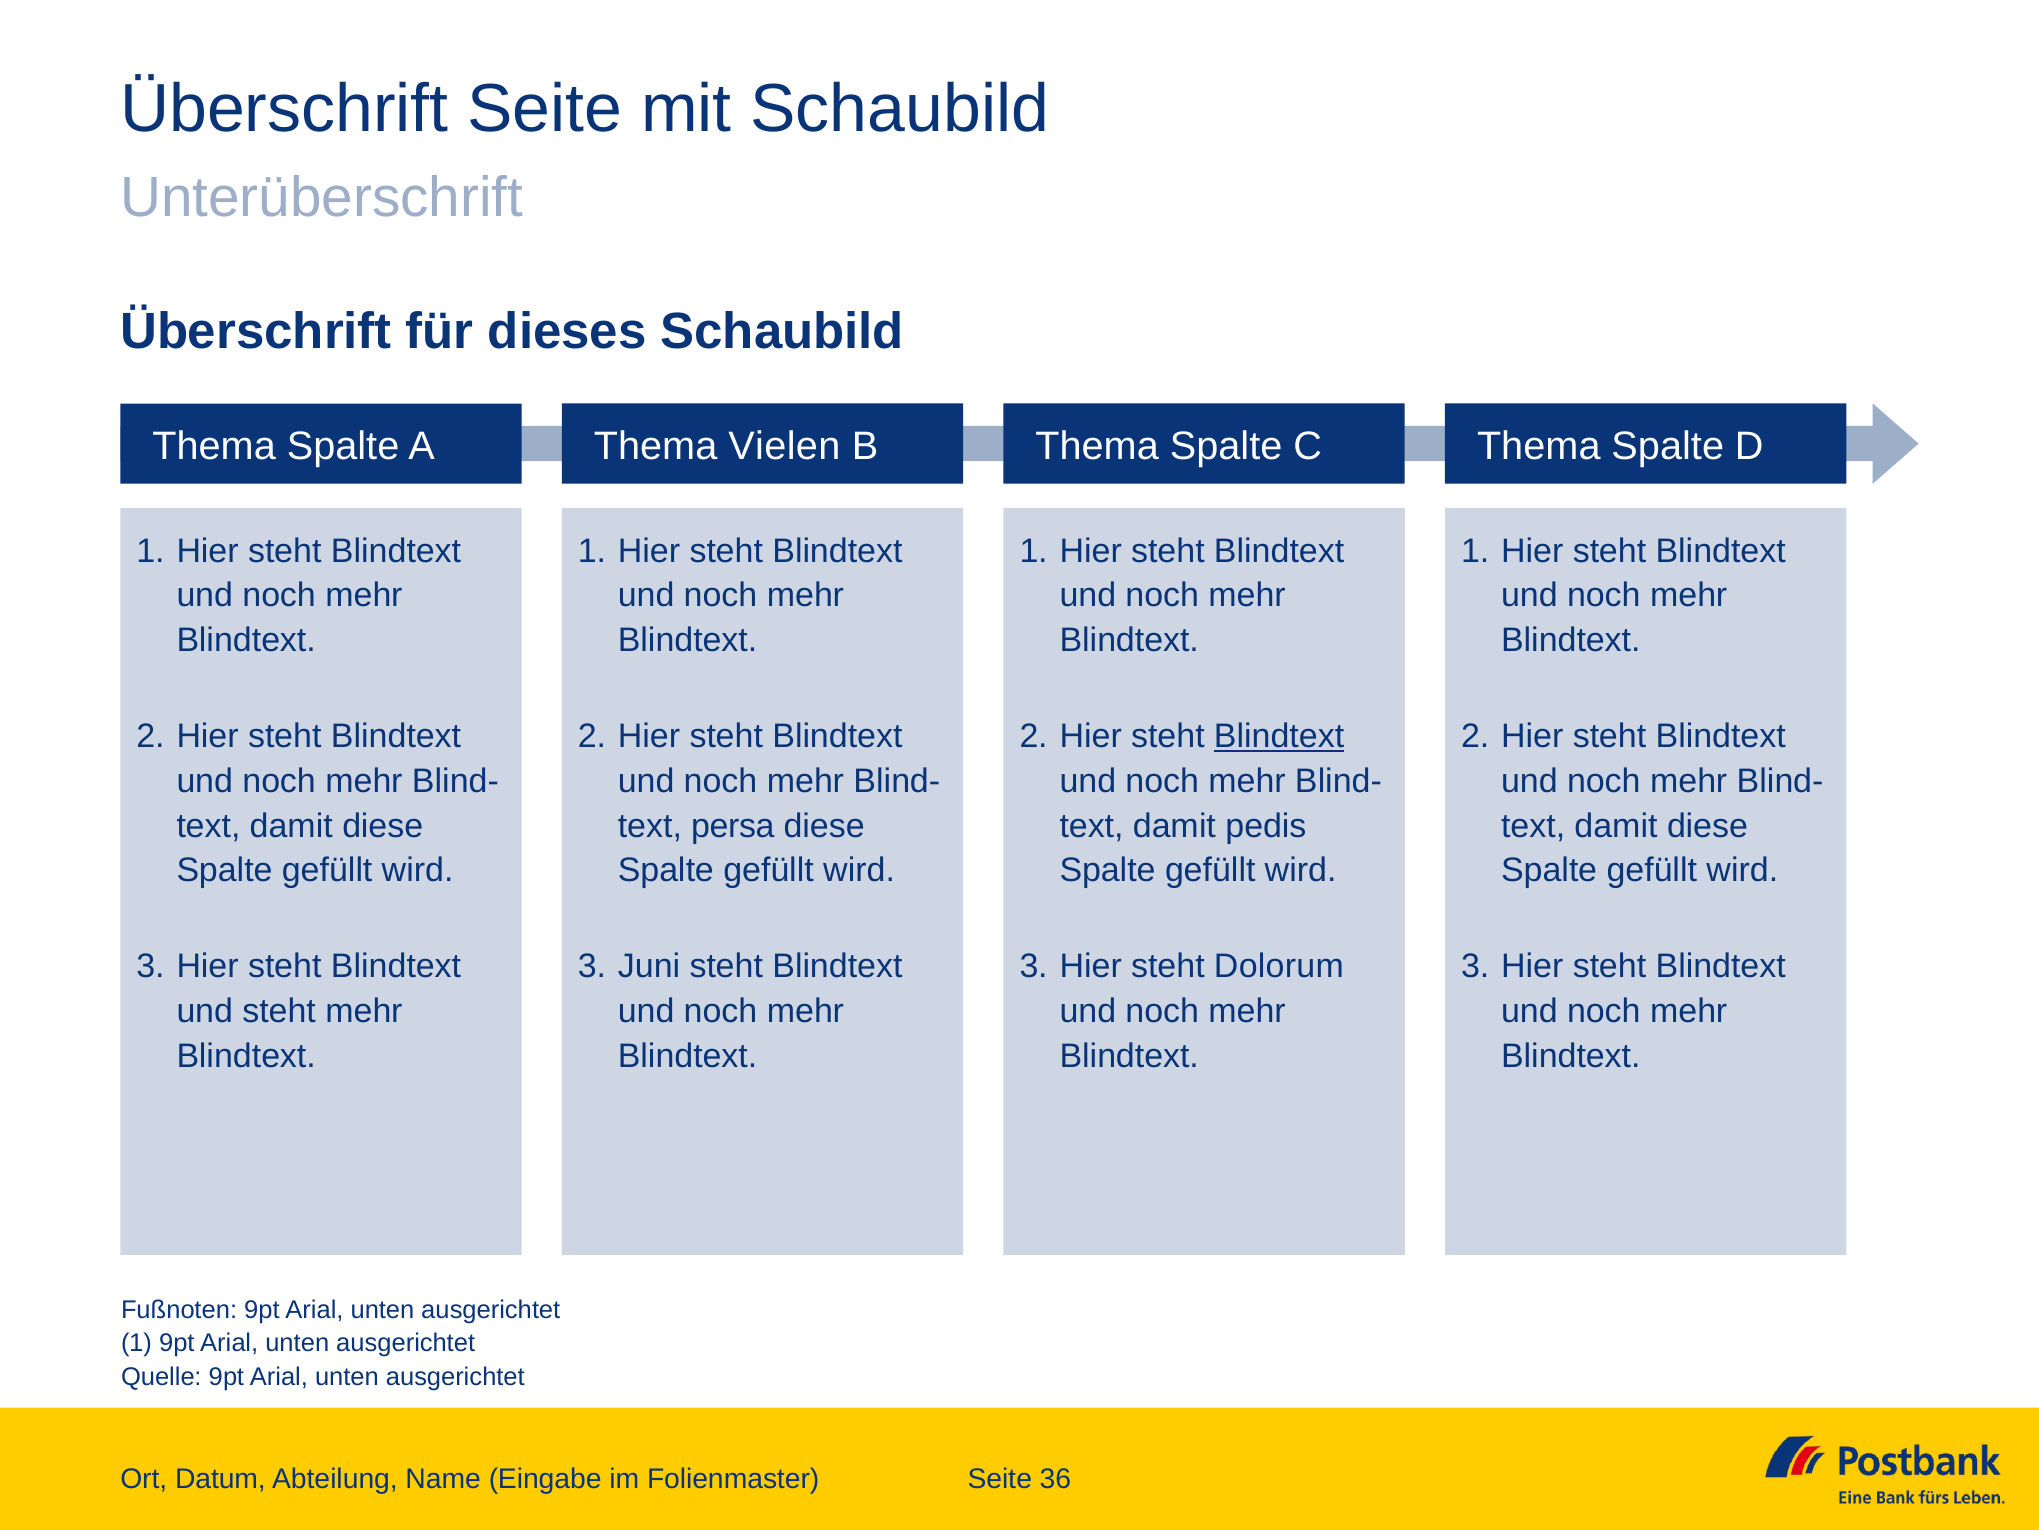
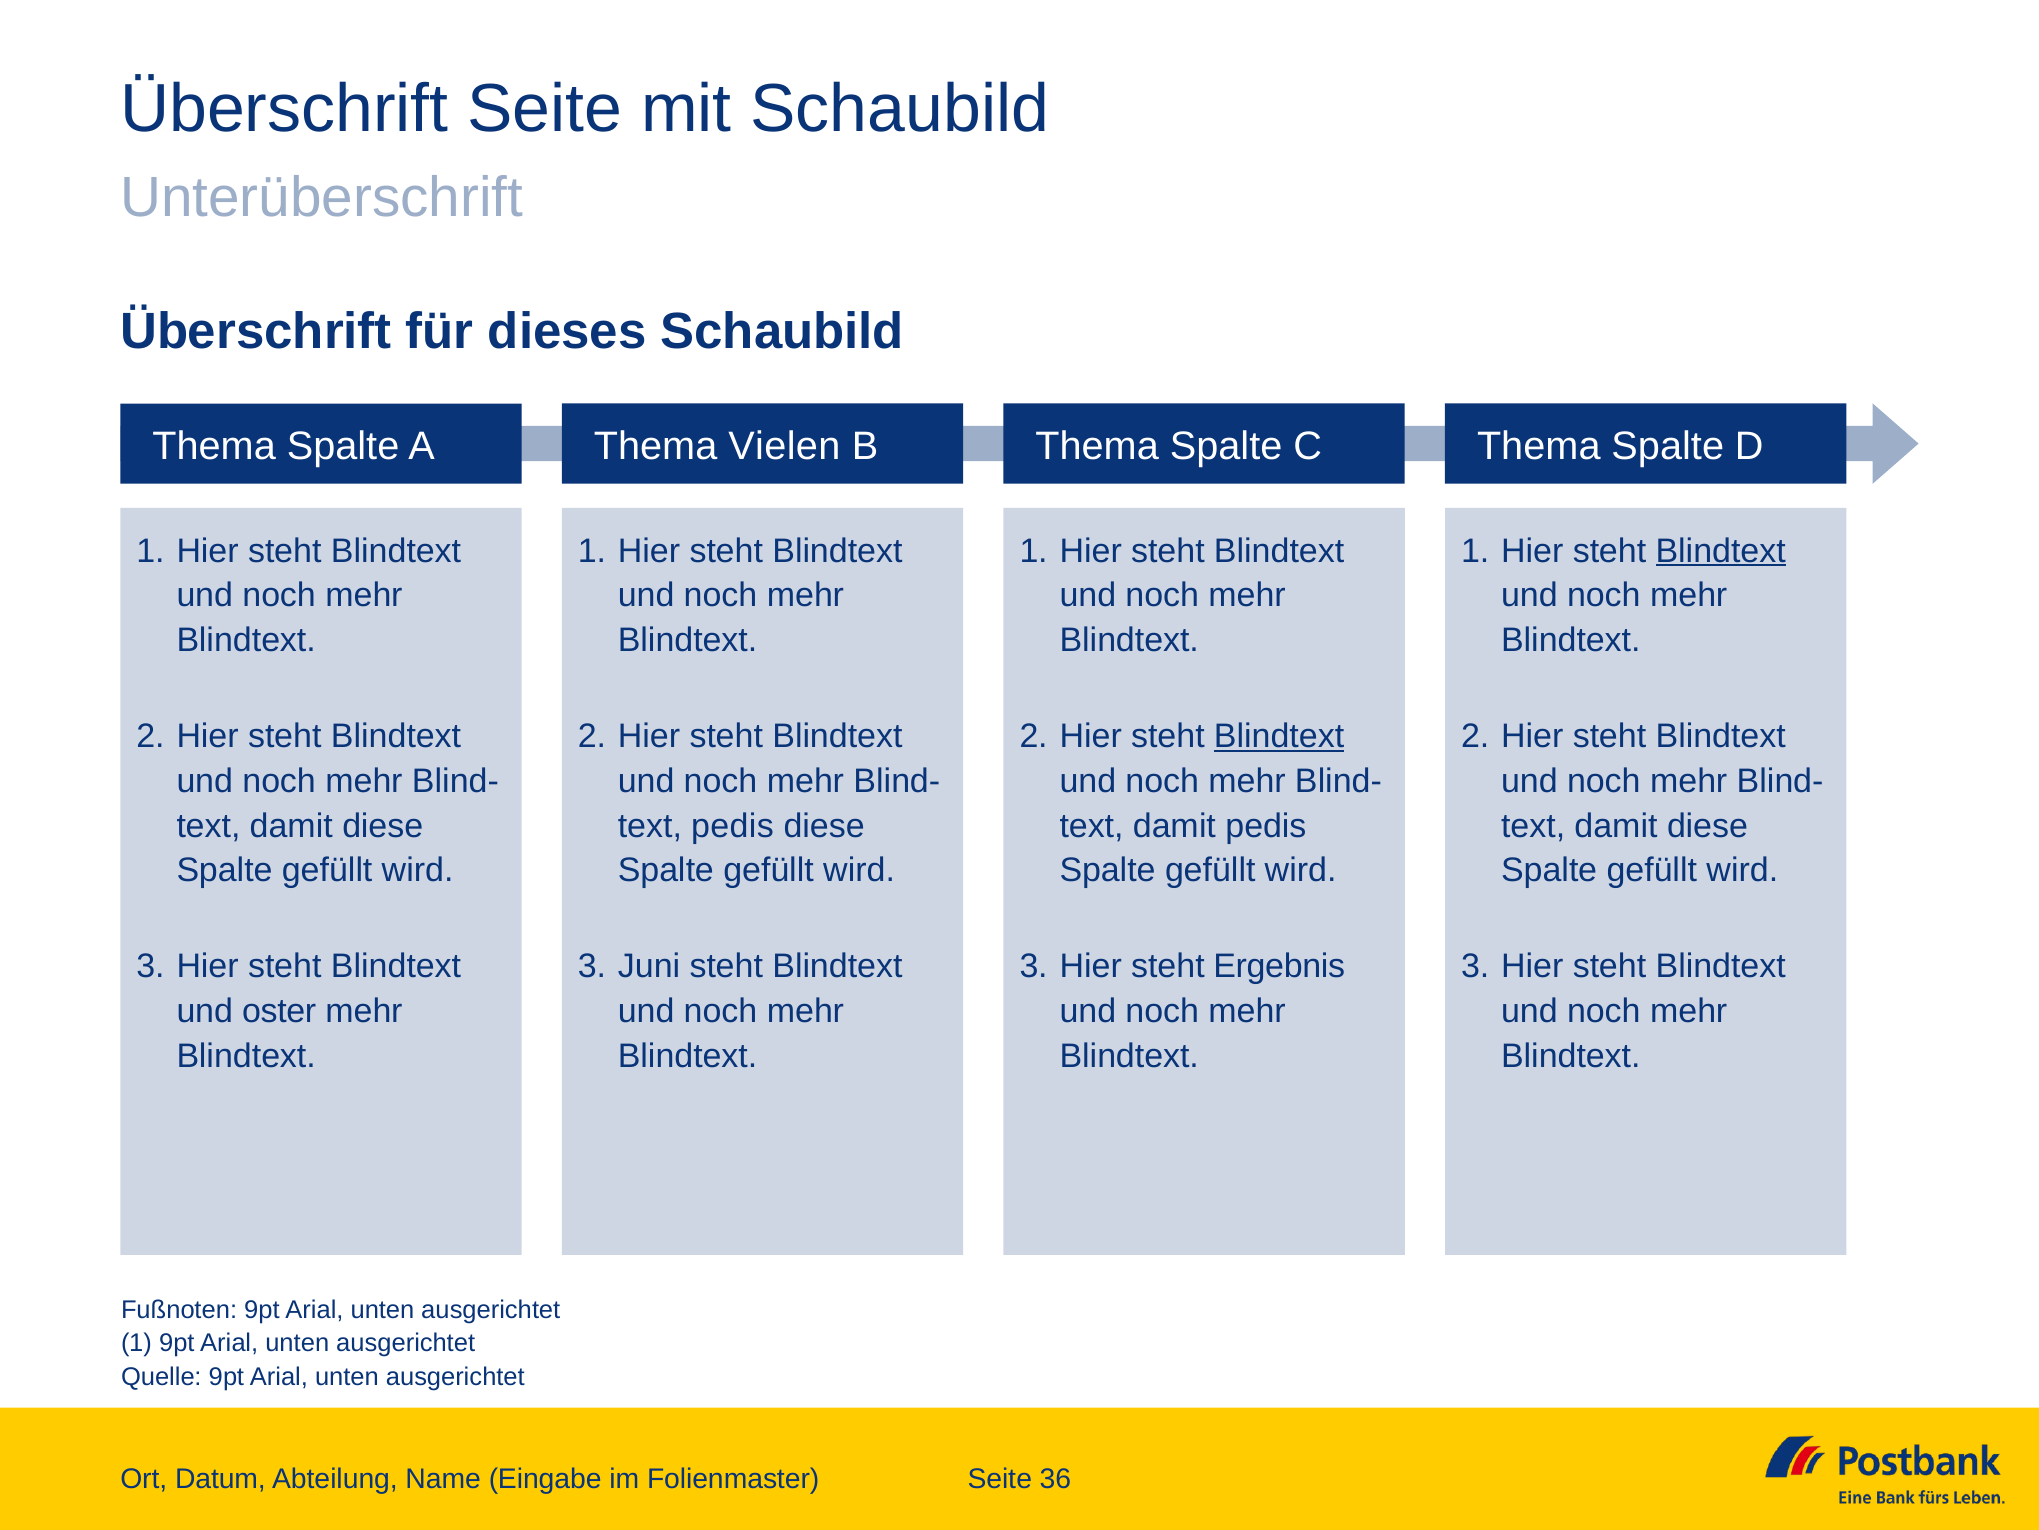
Blindtext underline: none -> present (1721, 551)
persa: persa -> pedis (733, 826)
Dolorum: Dolorum -> Ergebnis (1279, 966)
und steht: steht -> oster (279, 1011)
